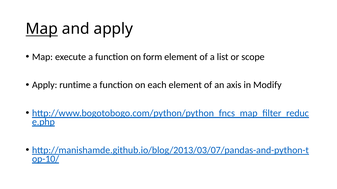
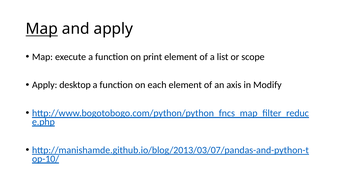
form: form -> print (153, 57)
runtime: runtime -> desktop (75, 85)
